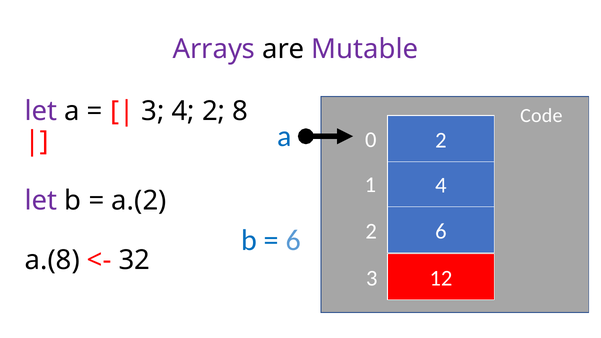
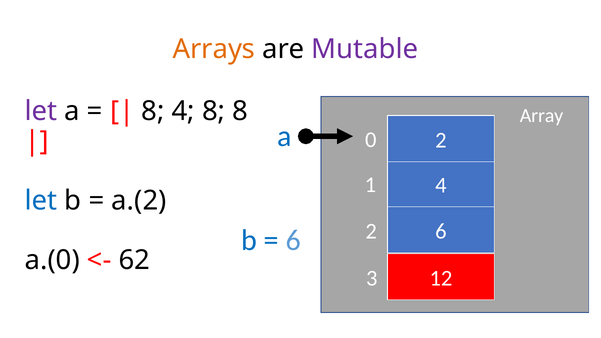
Arrays colour: purple -> orange (214, 49)
3: 3 -> 8 (153, 111)
4 2: 2 -> 8 (214, 111)
Code: Code -> Array (542, 116)
let colour: purple -> blue (41, 201)
a.(8: a.(8 -> a.(0 (52, 260)
32: 32 -> 62 (135, 260)
